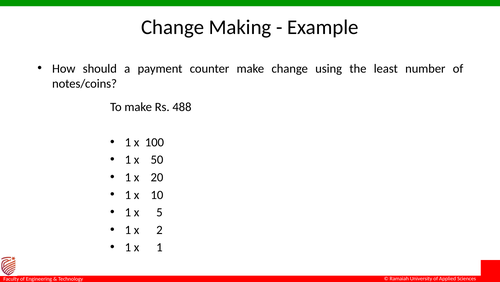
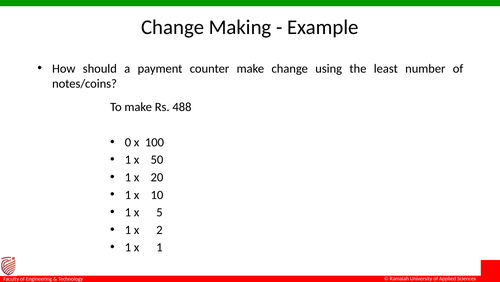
1: 1 -> 0 (128, 142)
